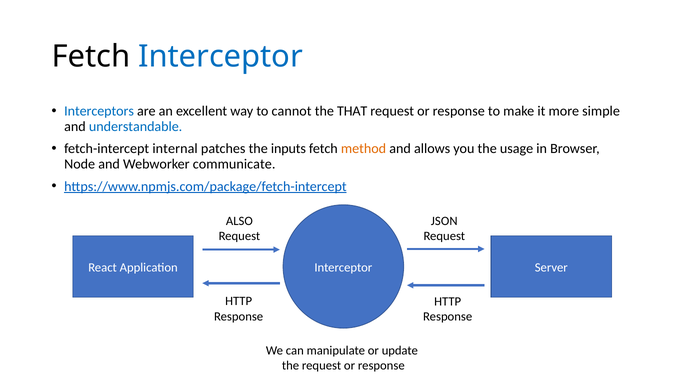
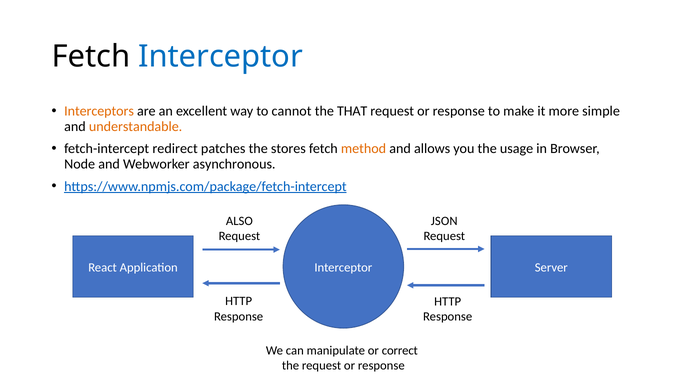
Interceptors colour: blue -> orange (99, 111)
understandable colour: blue -> orange (136, 127)
internal: internal -> redirect (175, 149)
inputs: inputs -> stores (288, 149)
communicate: communicate -> asynchronous (234, 164)
update: update -> correct (400, 351)
